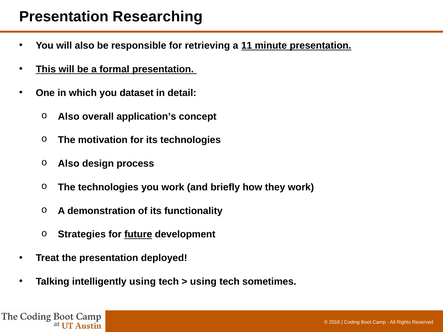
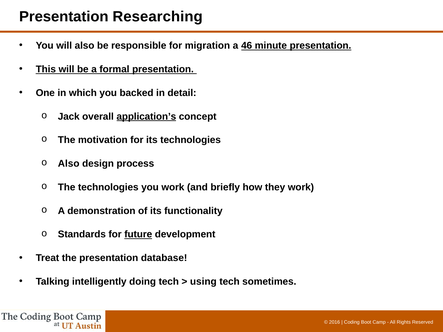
retrieving: retrieving -> migration (207, 46)
11: 11 -> 46 (247, 46)
dataset: dataset -> backed (137, 93)
Also: Also -> Jack (69, 117)
application’s underline: none -> present (146, 117)
Strategies: Strategies -> Standards (82, 235)
deployed: deployed -> database (164, 258)
intelligently using: using -> doing (143, 282)
